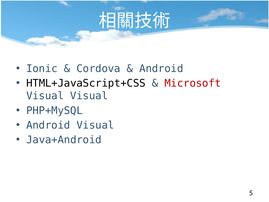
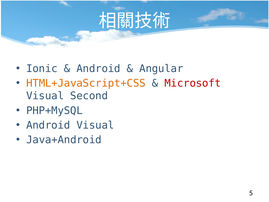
Cordova: Cordova -> Android (98, 69)
Android: Android -> Angular (161, 69)
HTML+JavaScript+CSS colour: black -> orange (86, 83)
Visual Visual: Visual -> Second (89, 96)
